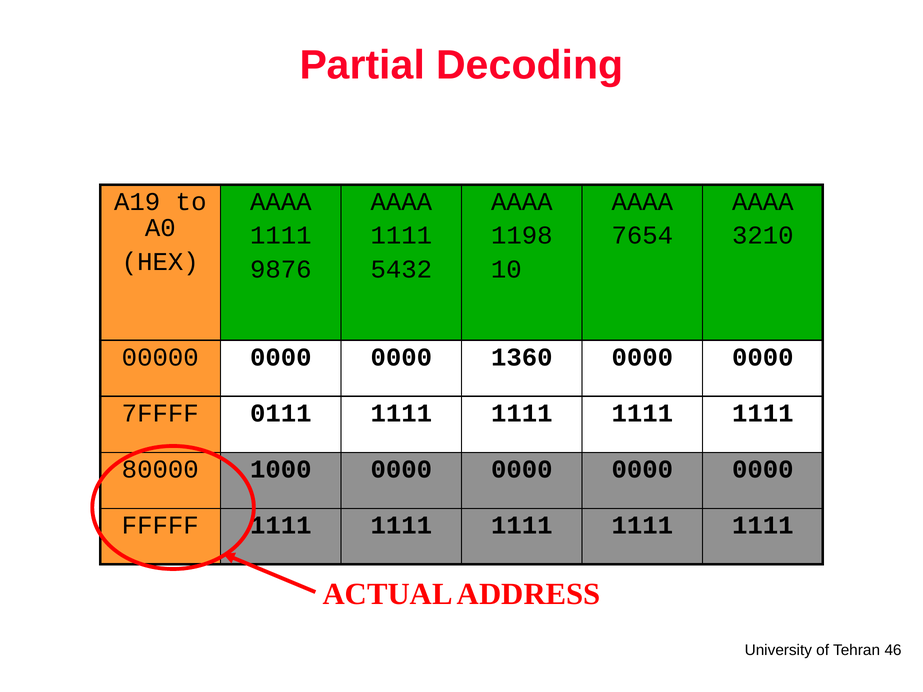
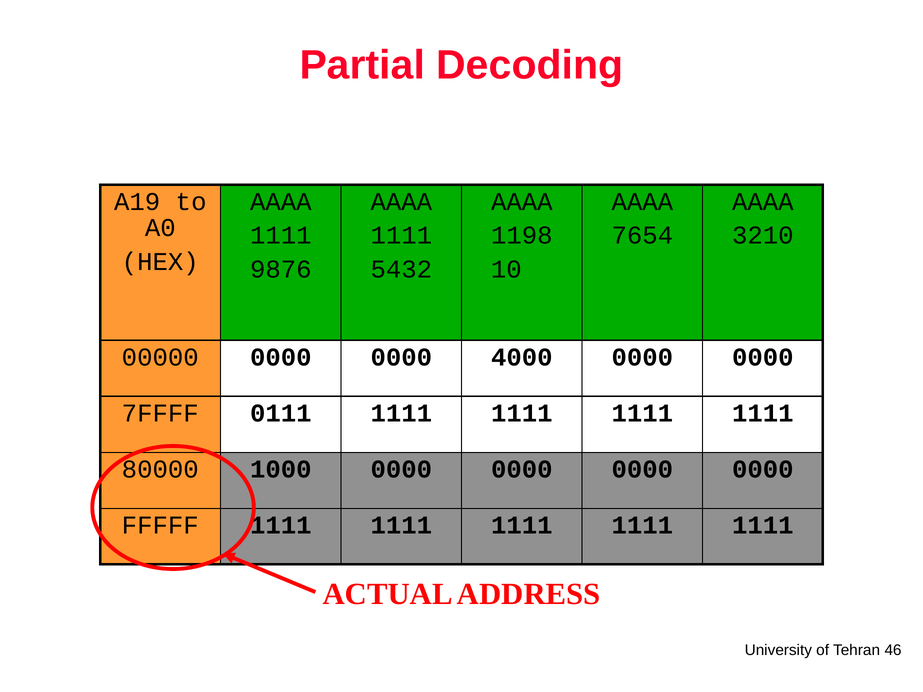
1360: 1360 -> 4000 (522, 357)
